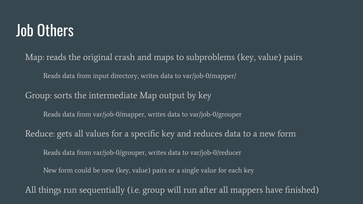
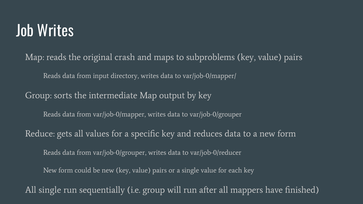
Job Others: Others -> Writes (55, 31)
All things: things -> single (50, 190)
